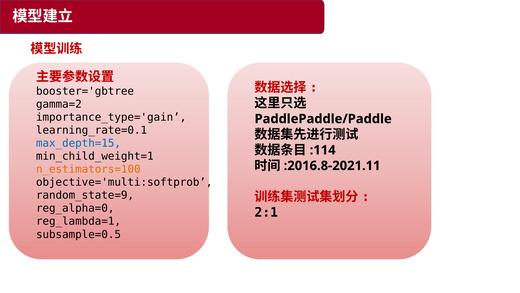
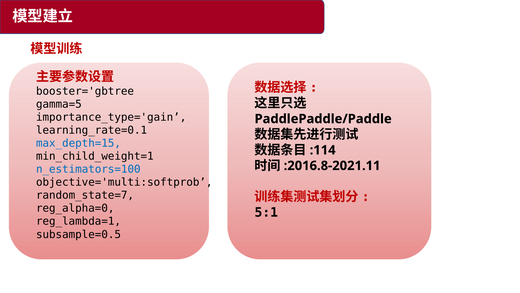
gamma=2: gamma=2 -> gamma=5 (59, 104)
n_estimators=100 colour: orange -> blue (88, 169)
random_state=9: random_state=9 -> random_state=7 (85, 195)
2:1: 2:1 -> 5:1 (266, 212)
